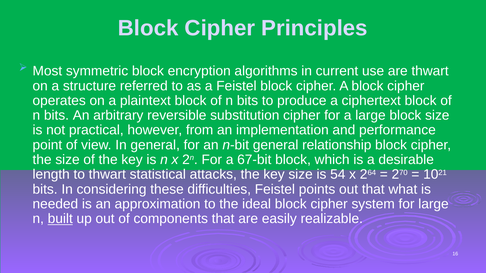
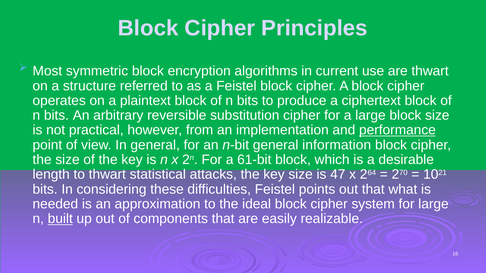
performance underline: none -> present (397, 130)
relationship: relationship -> information (337, 145)
67-bit: 67-bit -> 61-bit (254, 160)
54: 54 -> 47 (338, 175)
